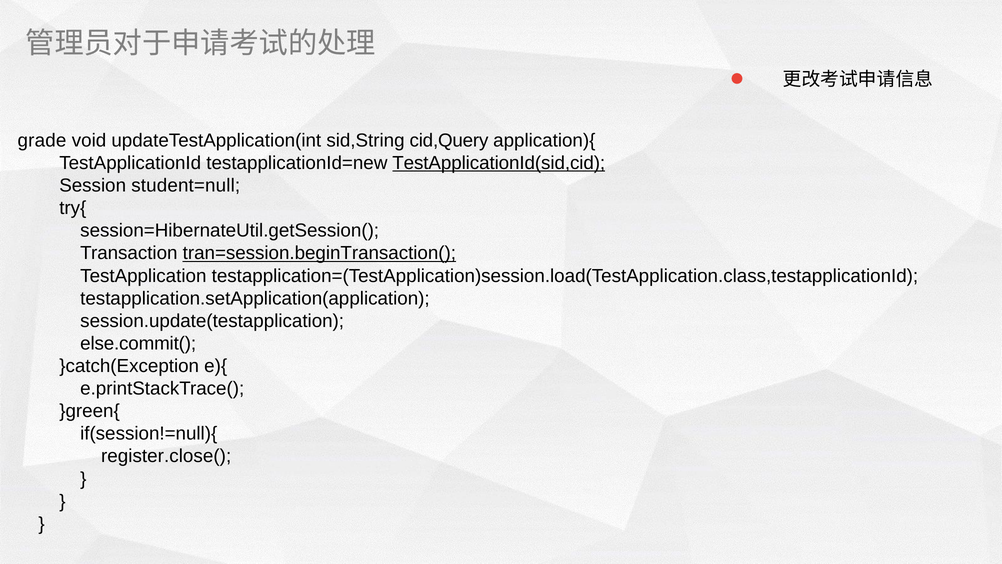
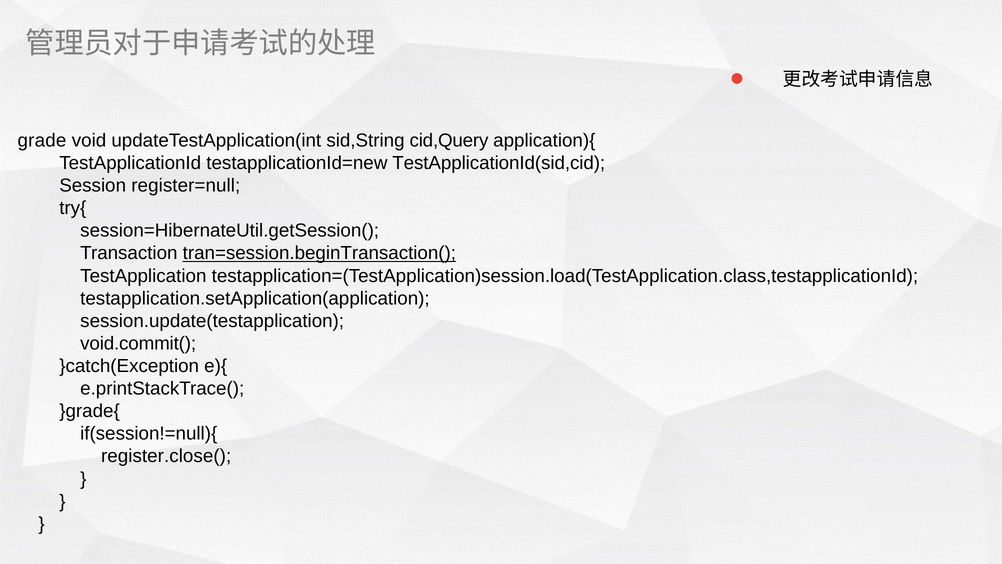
TestApplicationId(sid,cid underline: present -> none (499, 163)
student=null: student=null -> register=null (186, 185)
else.commit(: else.commit( -> void.commit( (138, 343)
}green{: }green{ -> }grade{ (90, 411)
